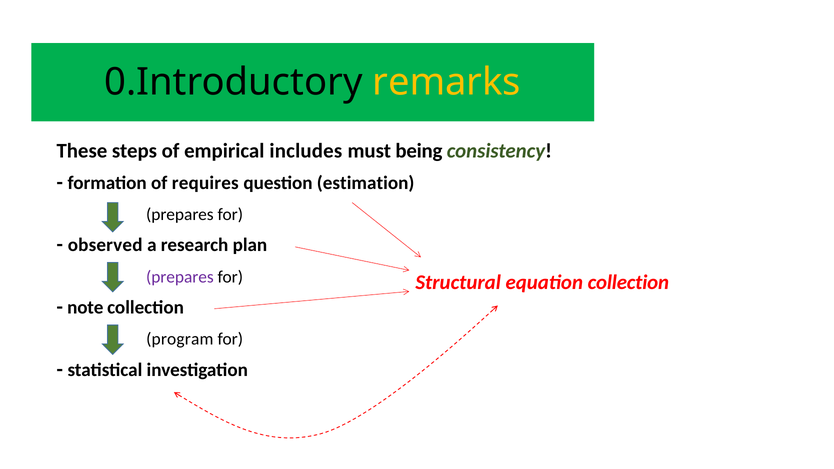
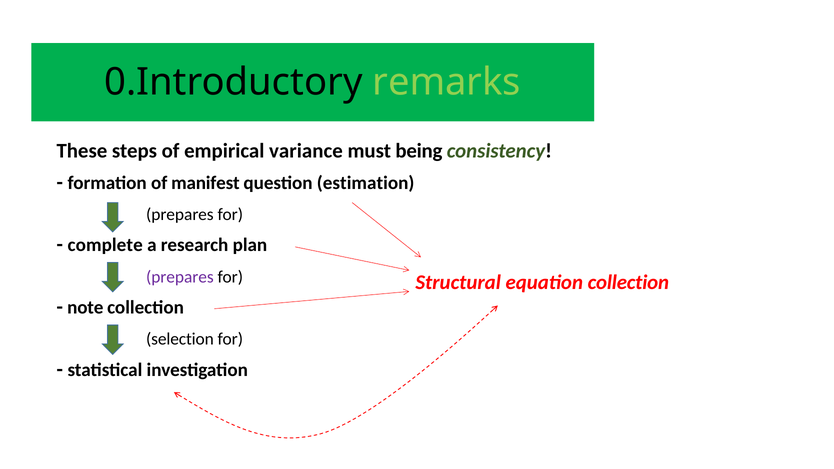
remarks colour: yellow -> light green (447, 82)
includes: includes -> variance (306, 151)
requires: requires -> manifest (205, 183)
observed: observed -> complete (105, 245)
program: program -> selection (180, 339)
